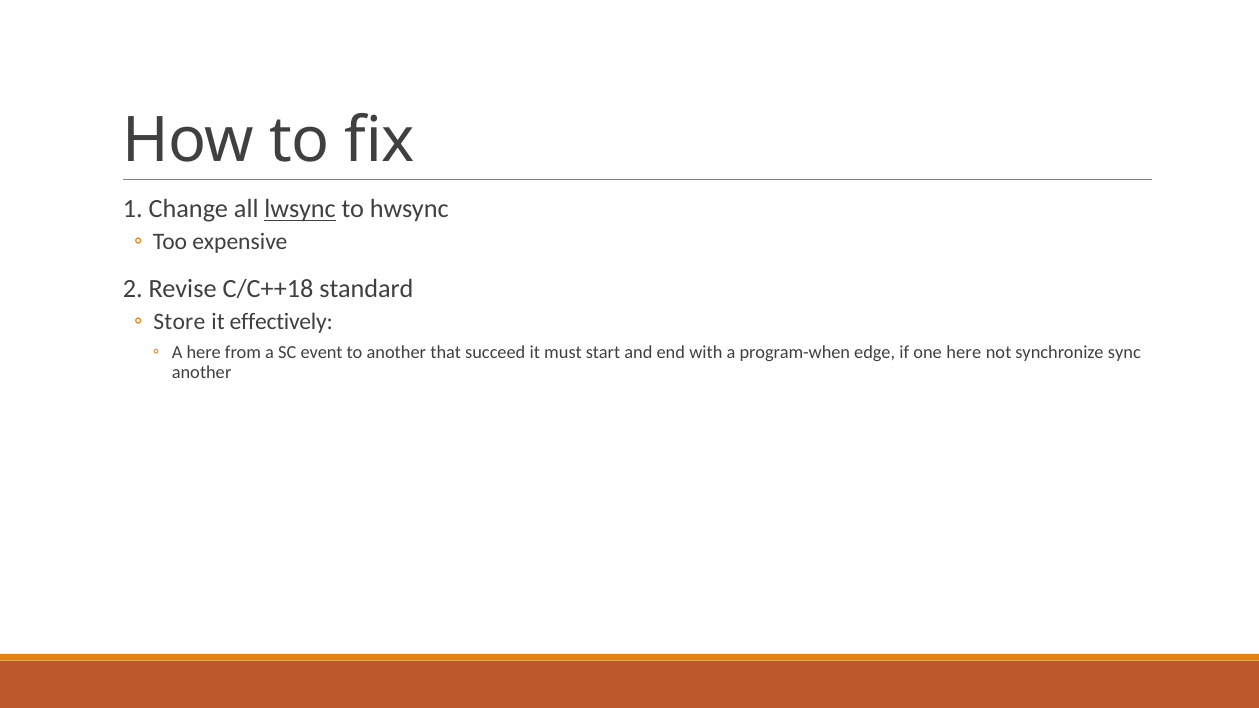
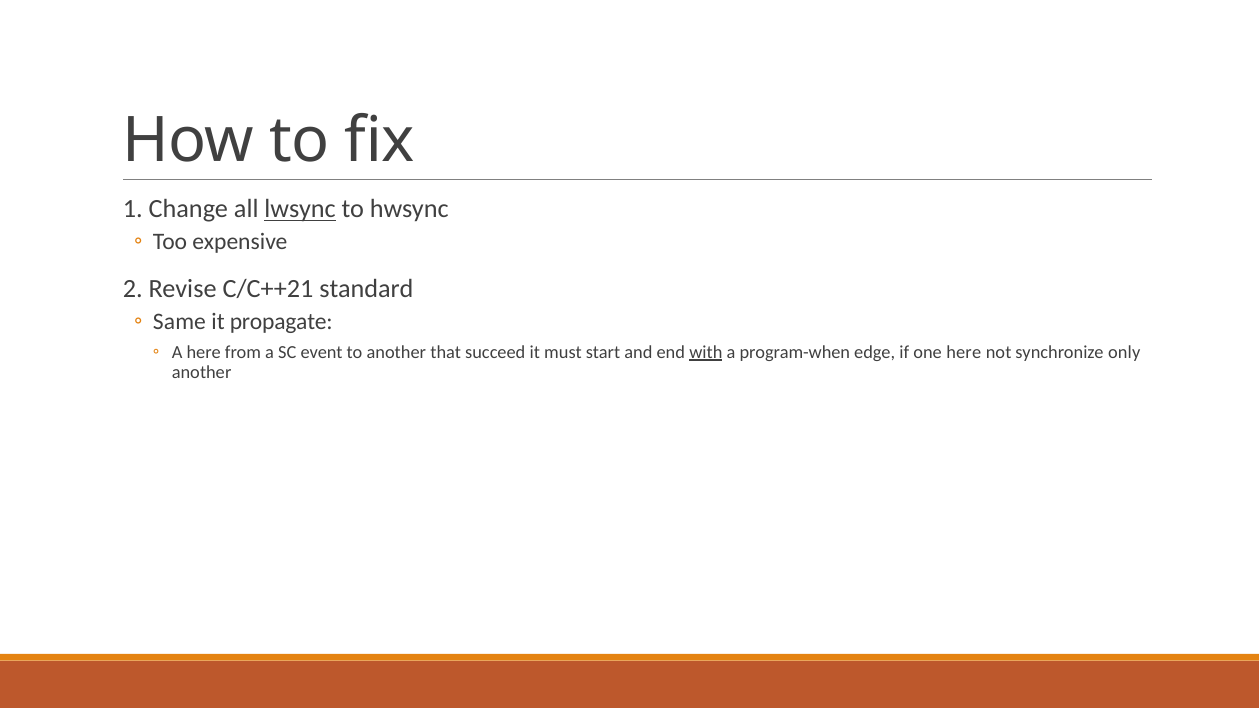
C/C++18: C/C++18 -> C/C++21 (268, 289)
Store: Store -> Same (179, 322)
effectively: effectively -> propagate (281, 322)
with underline: none -> present (706, 352)
sync: sync -> only (1124, 352)
